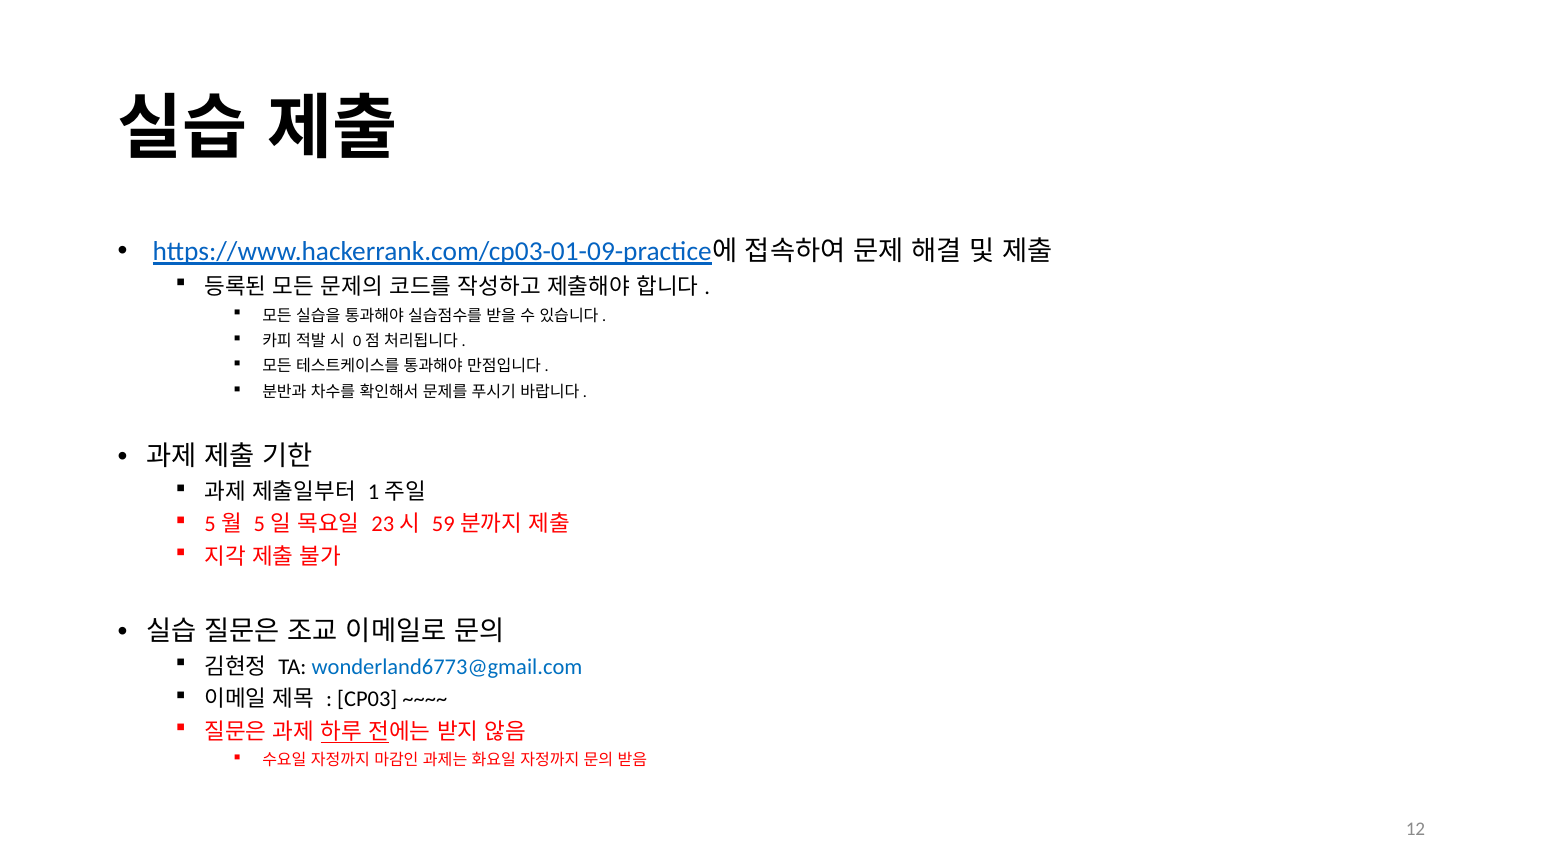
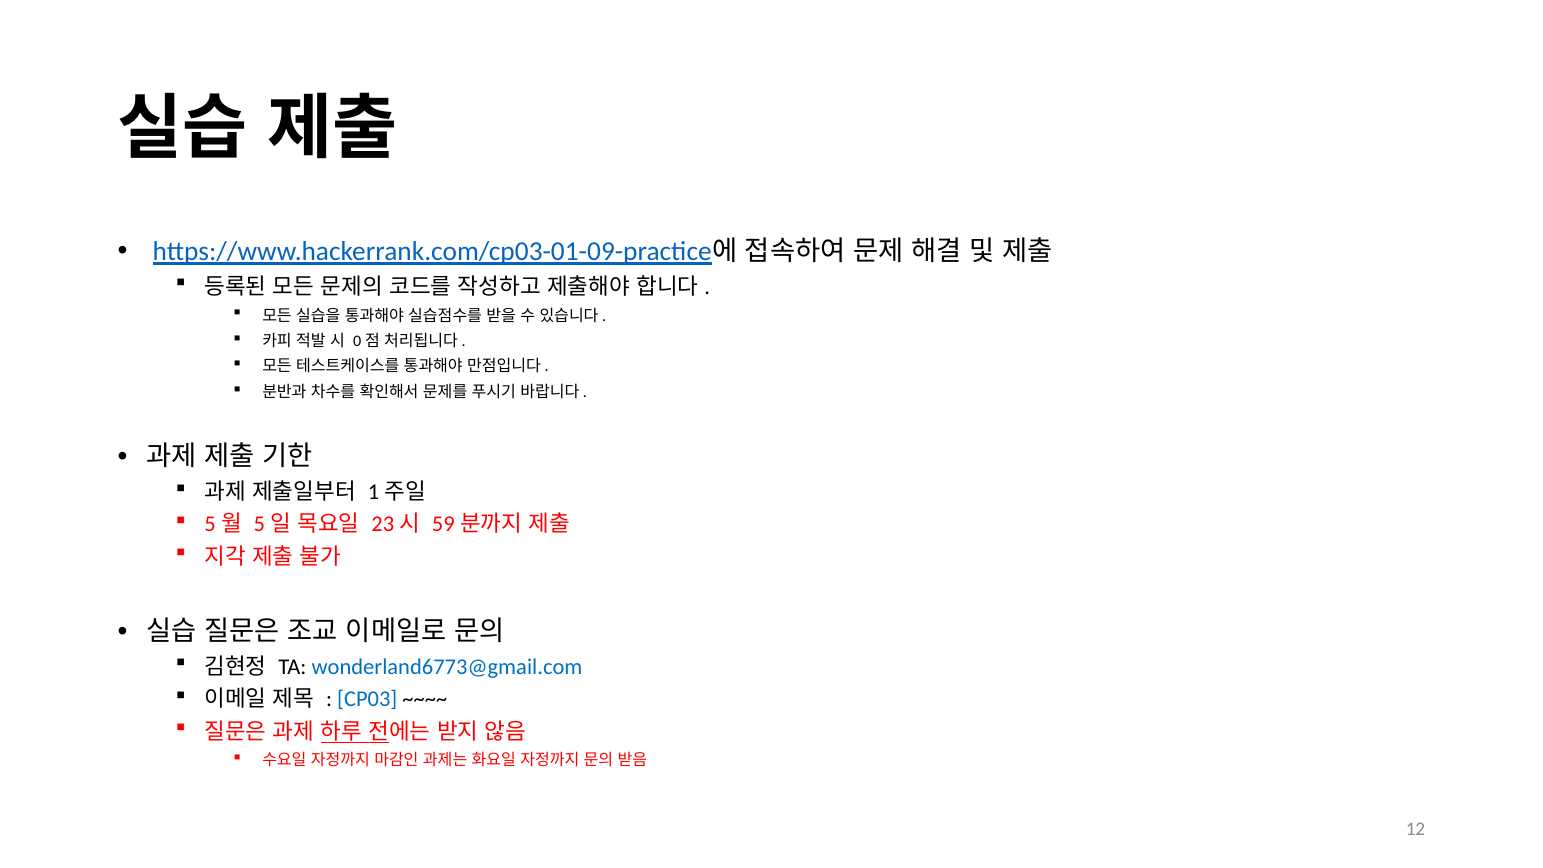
CP03 colour: black -> blue (367, 699)
